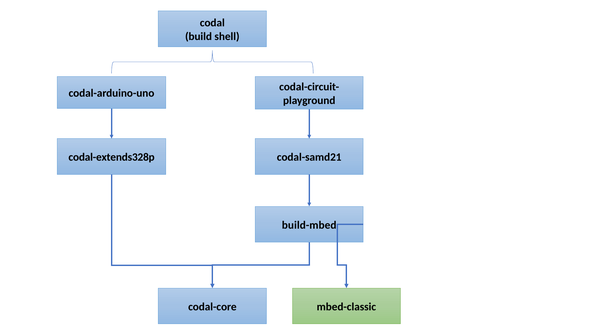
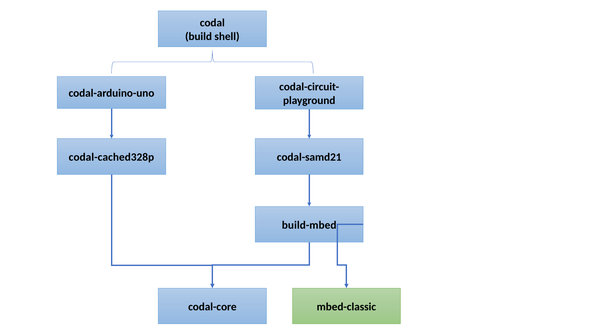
codal-extends328p: codal-extends328p -> codal-cached328p (111, 157)
